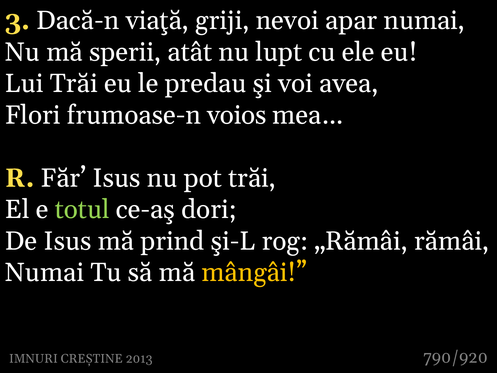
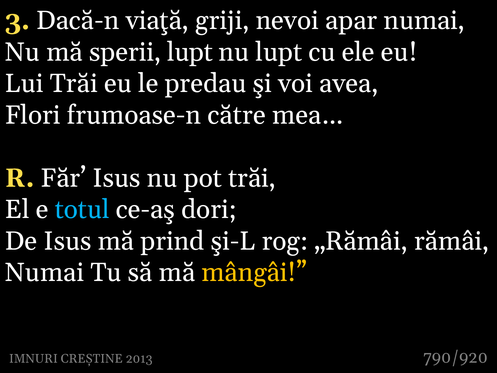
sperii atât: atât -> lupt (190, 52)
voios: voios -> către (237, 115)
totul colour: light green -> light blue (82, 210)
